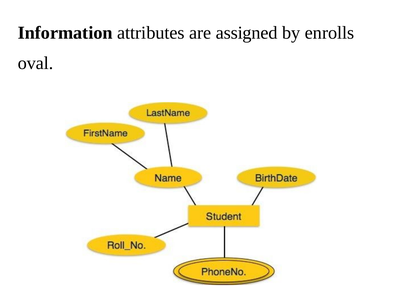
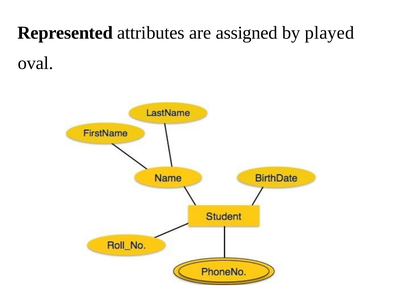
Information: Information -> Represented (65, 33)
enrolls: enrolls -> played (330, 33)
